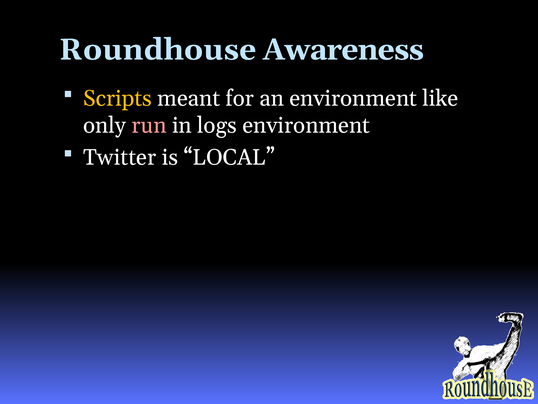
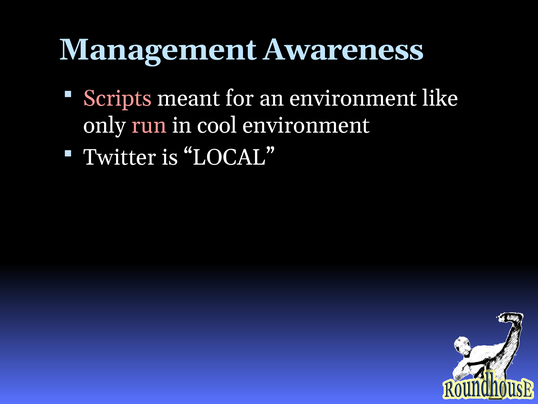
Roundhouse: Roundhouse -> Management (158, 50)
Scripts colour: yellow -> pink (118, 98)
logs: logs -> cool (217, 125)
